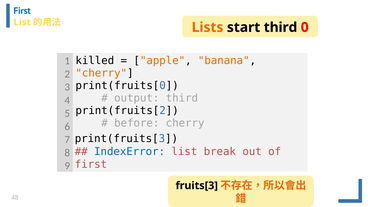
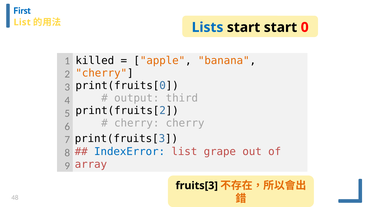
Lists colour: orange -> blue (208, 27)
start third: third -> start (280, 27)
before: before -> cherry (137, 123)
break: break -> grape (220, 152)
first: first -> array (91, 164)
